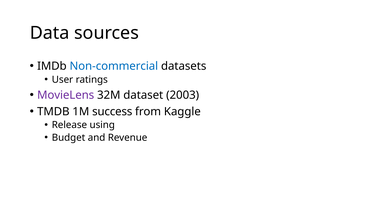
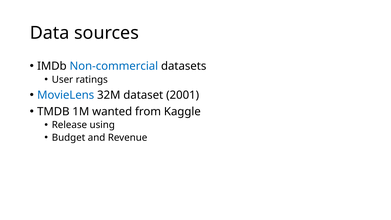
MovieLens colour: purple -> blue (66, 95)
2003: 2003 -> 2001 (183, 95)
success: success -> wanted (112, 111)
